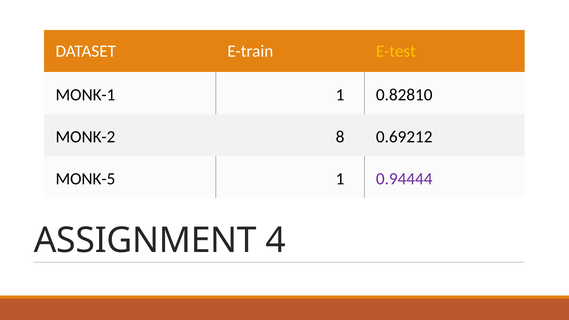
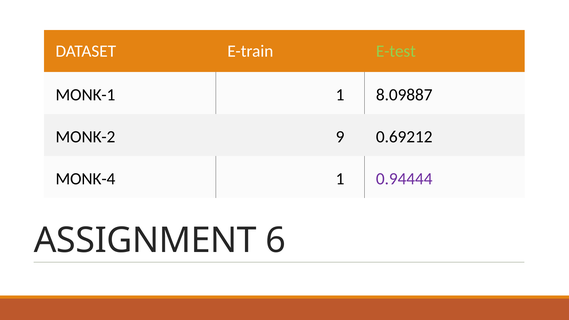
E-test colour: yellow -> light green (396, 51)
0.82810: 0.82810 -> 8.09887 (404, 95)
8: 8 -> 9 (340, 137)
MONK-5: MONK-5 -> MONK-4 (85, 179)
4: 4 -> 6 (276, 241)
